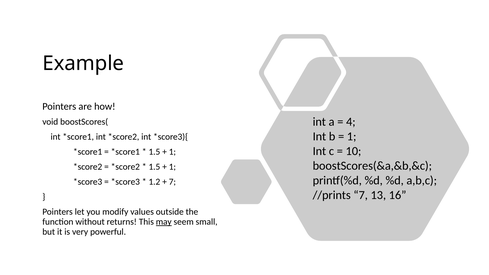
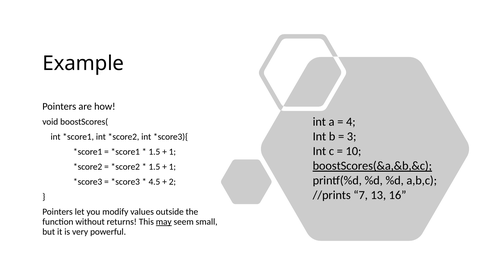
1: 1 -> 3 (352, 137)
boostScores(&a,&b,&c underline: none -> present (372, 166)
1.2: 1.2 -> 4.5 (154, 182)
7: 7 -> 2 (172, 182)
